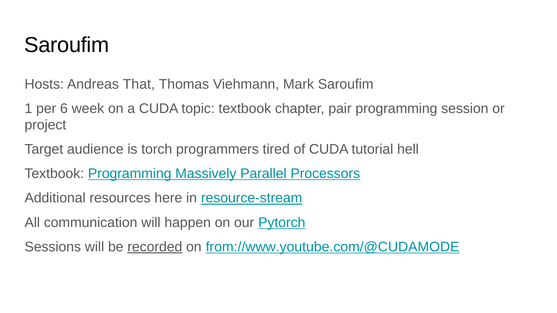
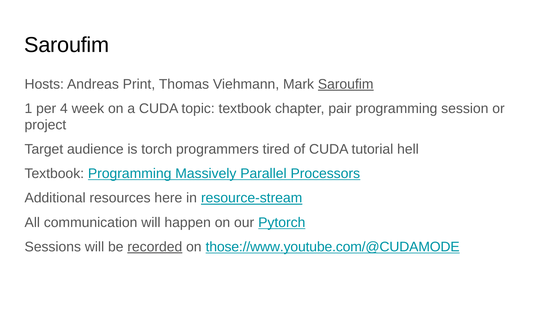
That: That -> Print (139, 84)
Saroufim underline: none -> present (346, 84)
6: 6 -> 4 (64, 109)
from://www.youtube.com/@CUDAMODE: from://www.youtube.com/@CUDAMODE -> those://www.youtube.com/@CUDAMODE (333, 247)
